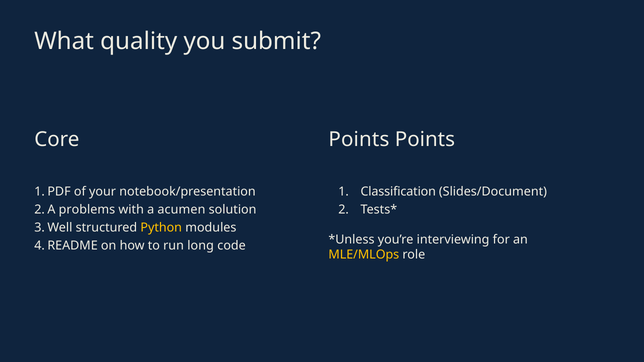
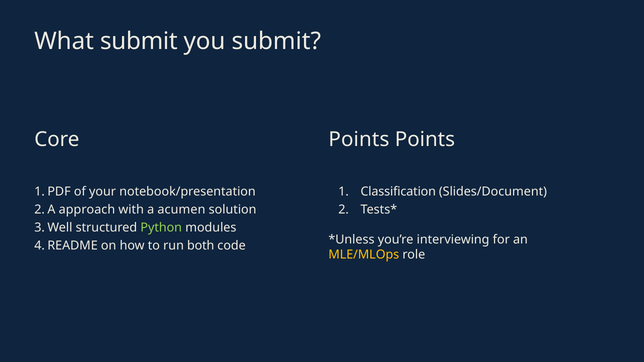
What quality: quality -> submit (139, 41)
problems: problems -> approach (87, 210)
Python colour: yellow -> light green (161, 228)
long: long -> both (201, 246)
